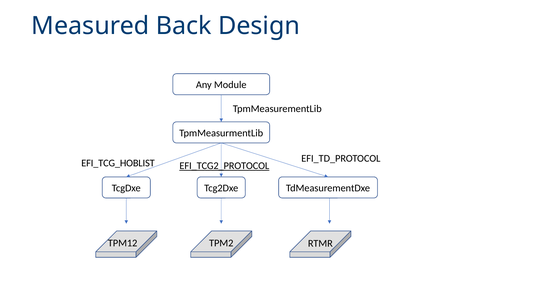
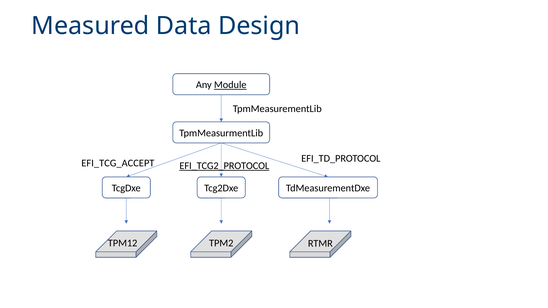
Back: Back -> Data (184, 26)
Module underline: none -> present (230, 85)
EFI_TCG_HOBLIST: EFI_TCG_HOBLIST -> EFI_TCG_ACCEPT (118, 163)
